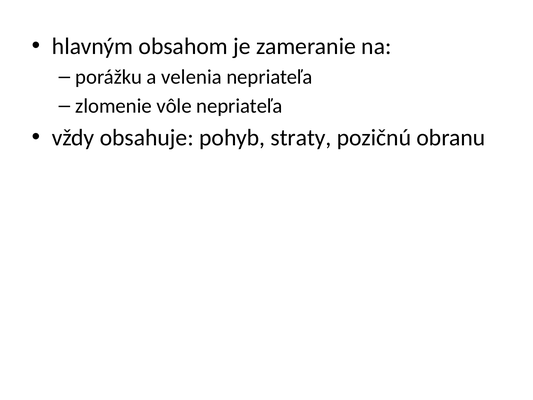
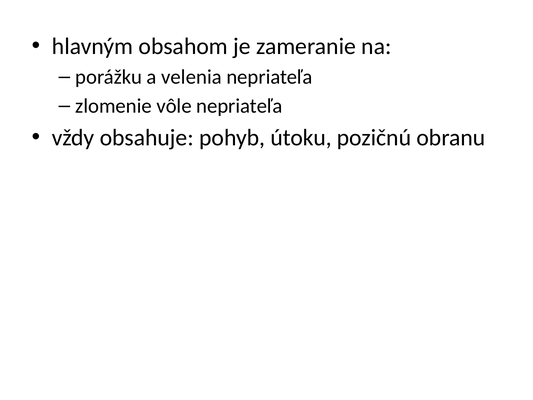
straty: straty -> útoku (301, 138)
